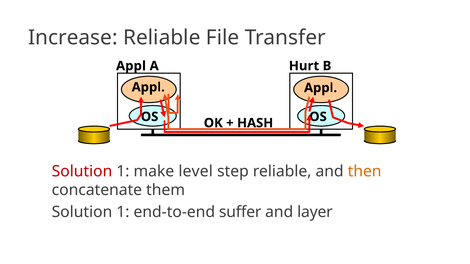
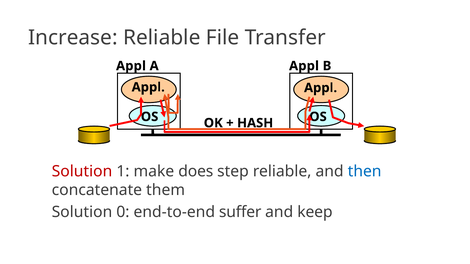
A Hurt: Hurt -> Appl (304, 66)
level: level -> does (196, 171)
then colour: orange -> blue (365, 171)
1: 1 -> 0 (123, 212)
layer: layer -> keep (315, 212)
